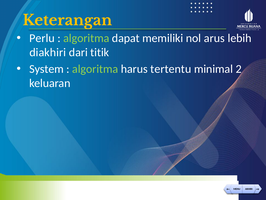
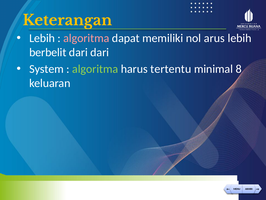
Perlu: Perlu -> Lebih (42, 38)
algoritma colour: light green -> pink (86, 38)
diakhiri: diakhiri -> berbelit (48, 52)
dari titik: titik -> dari (100, 52)
2: 2 -> 8 (239, 69)
